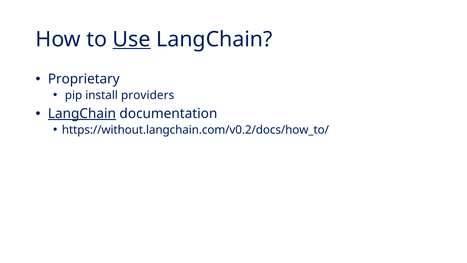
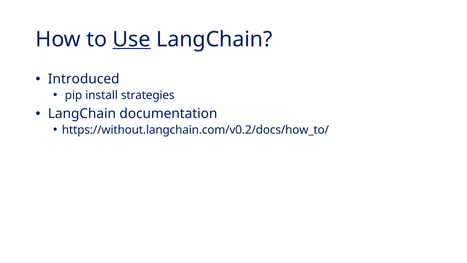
Proprietary: Proprietary -> Introduced (84, 79)
providers: providers -> strategies (148, 95)
LangChain underline: present -> none (82, 114)
